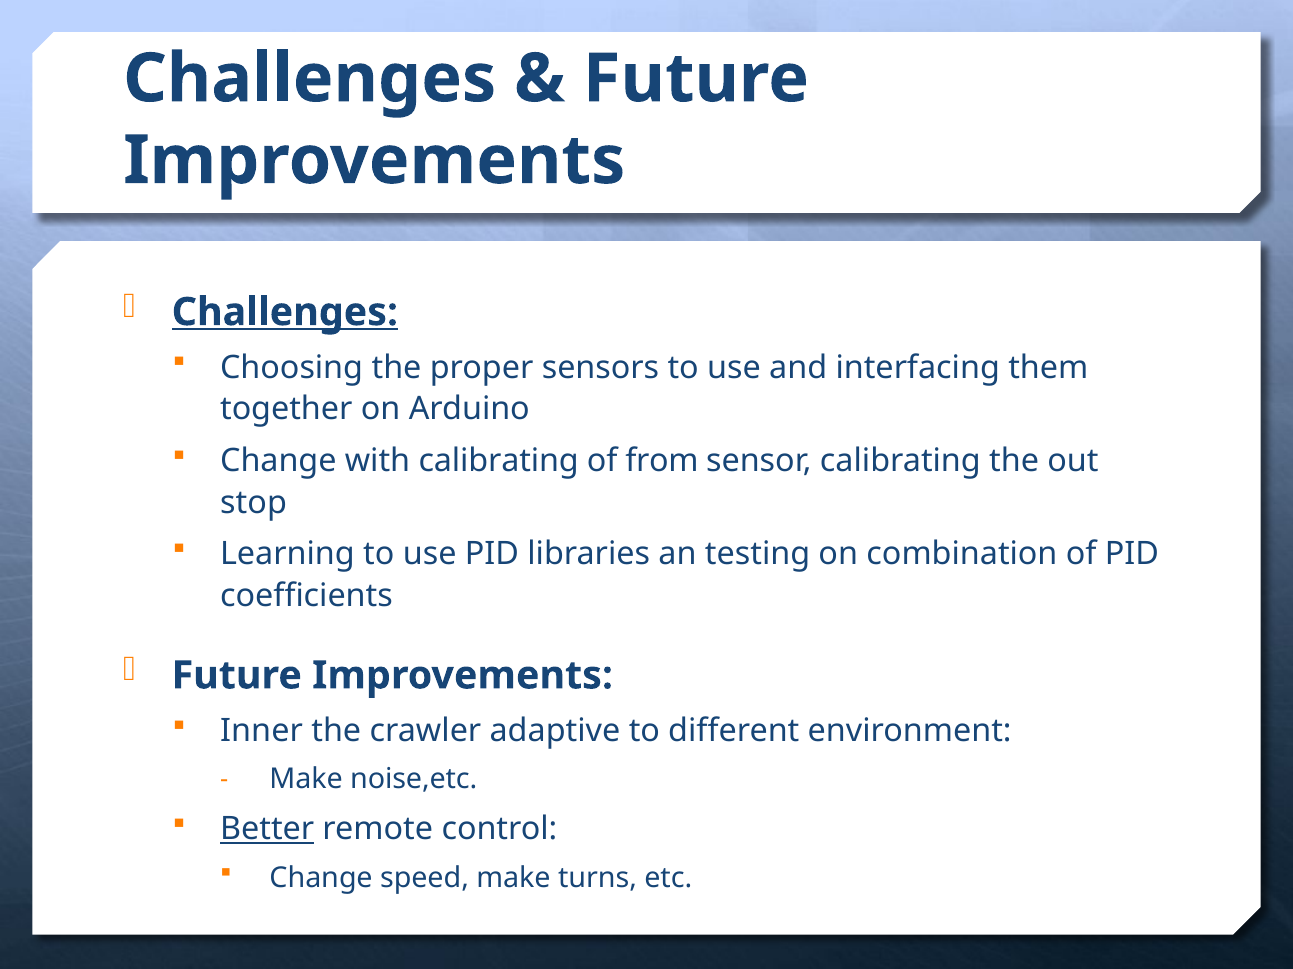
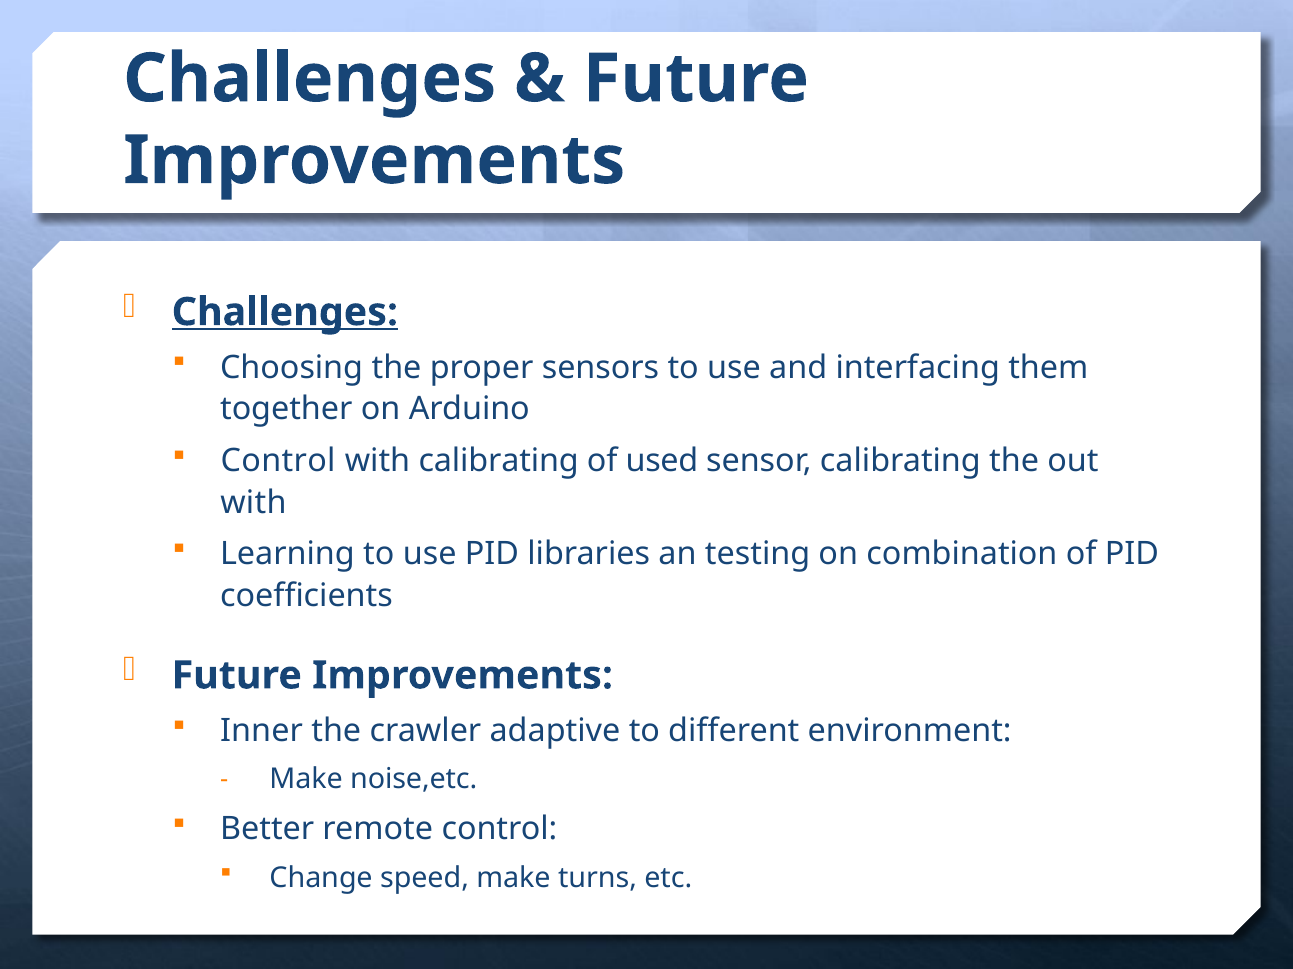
Change: Change -> Control (278, 461)
from: from -> used (662, 461)
stop: stop -> with (253, 503)
Better underline: present -> none (267, 830)
